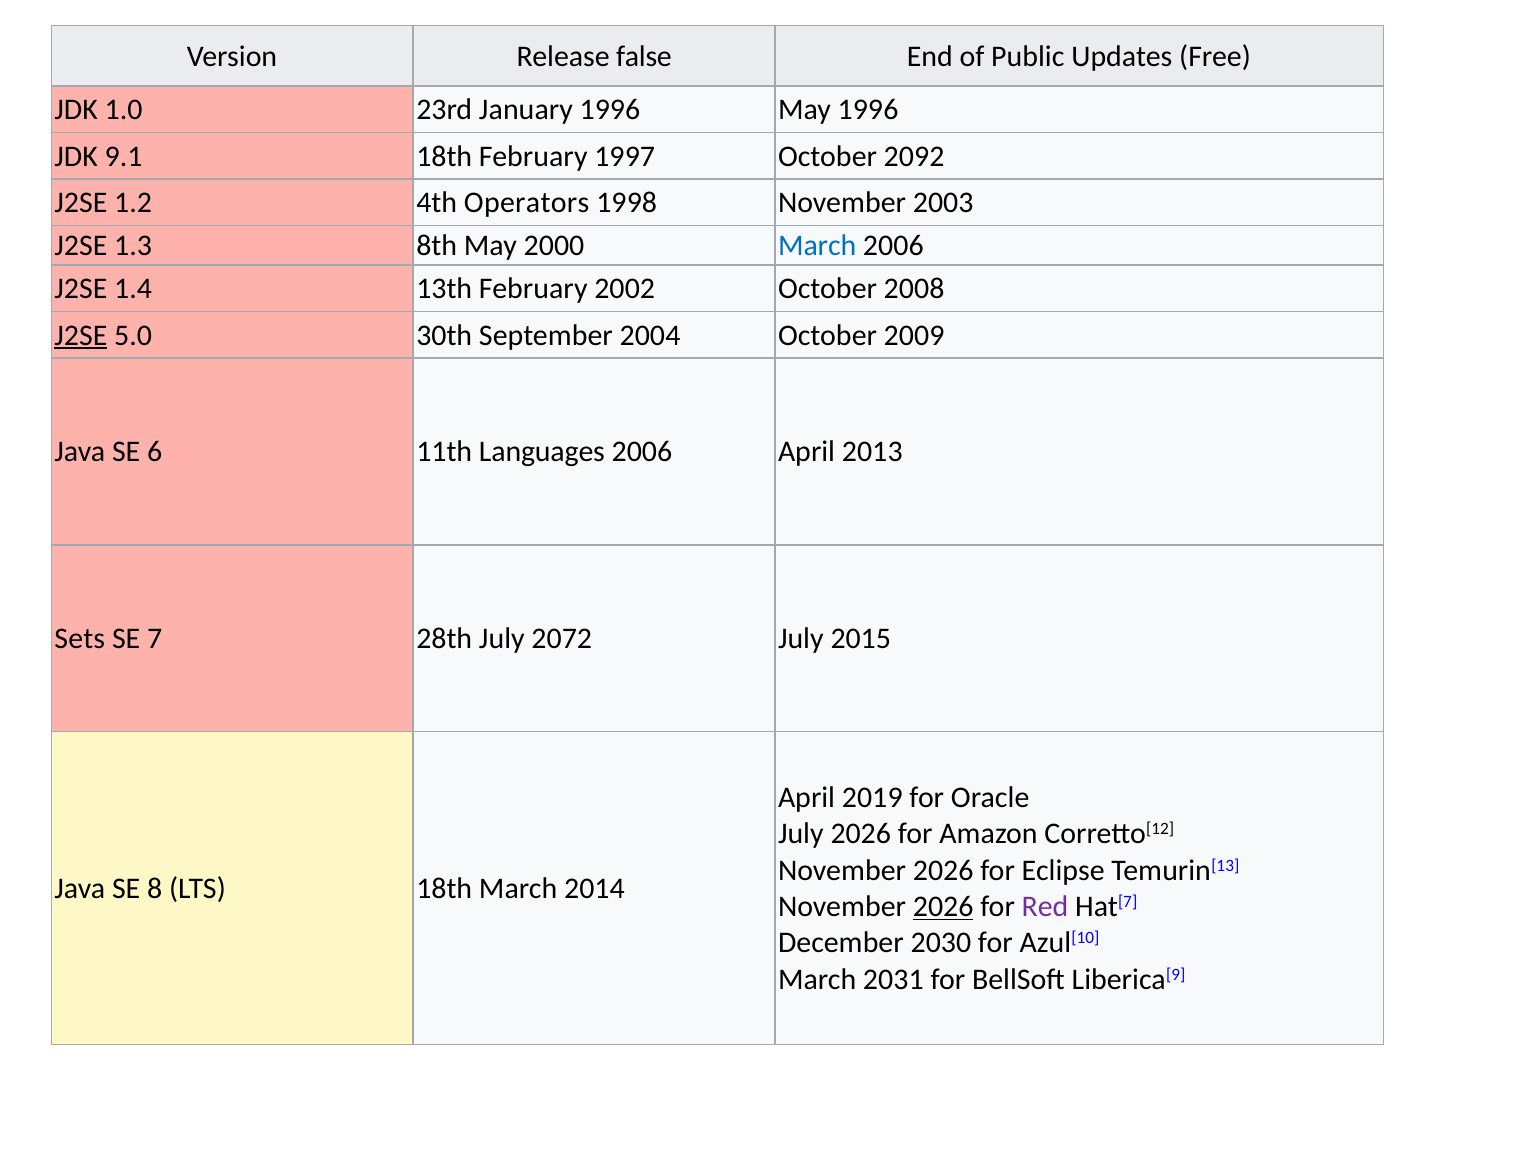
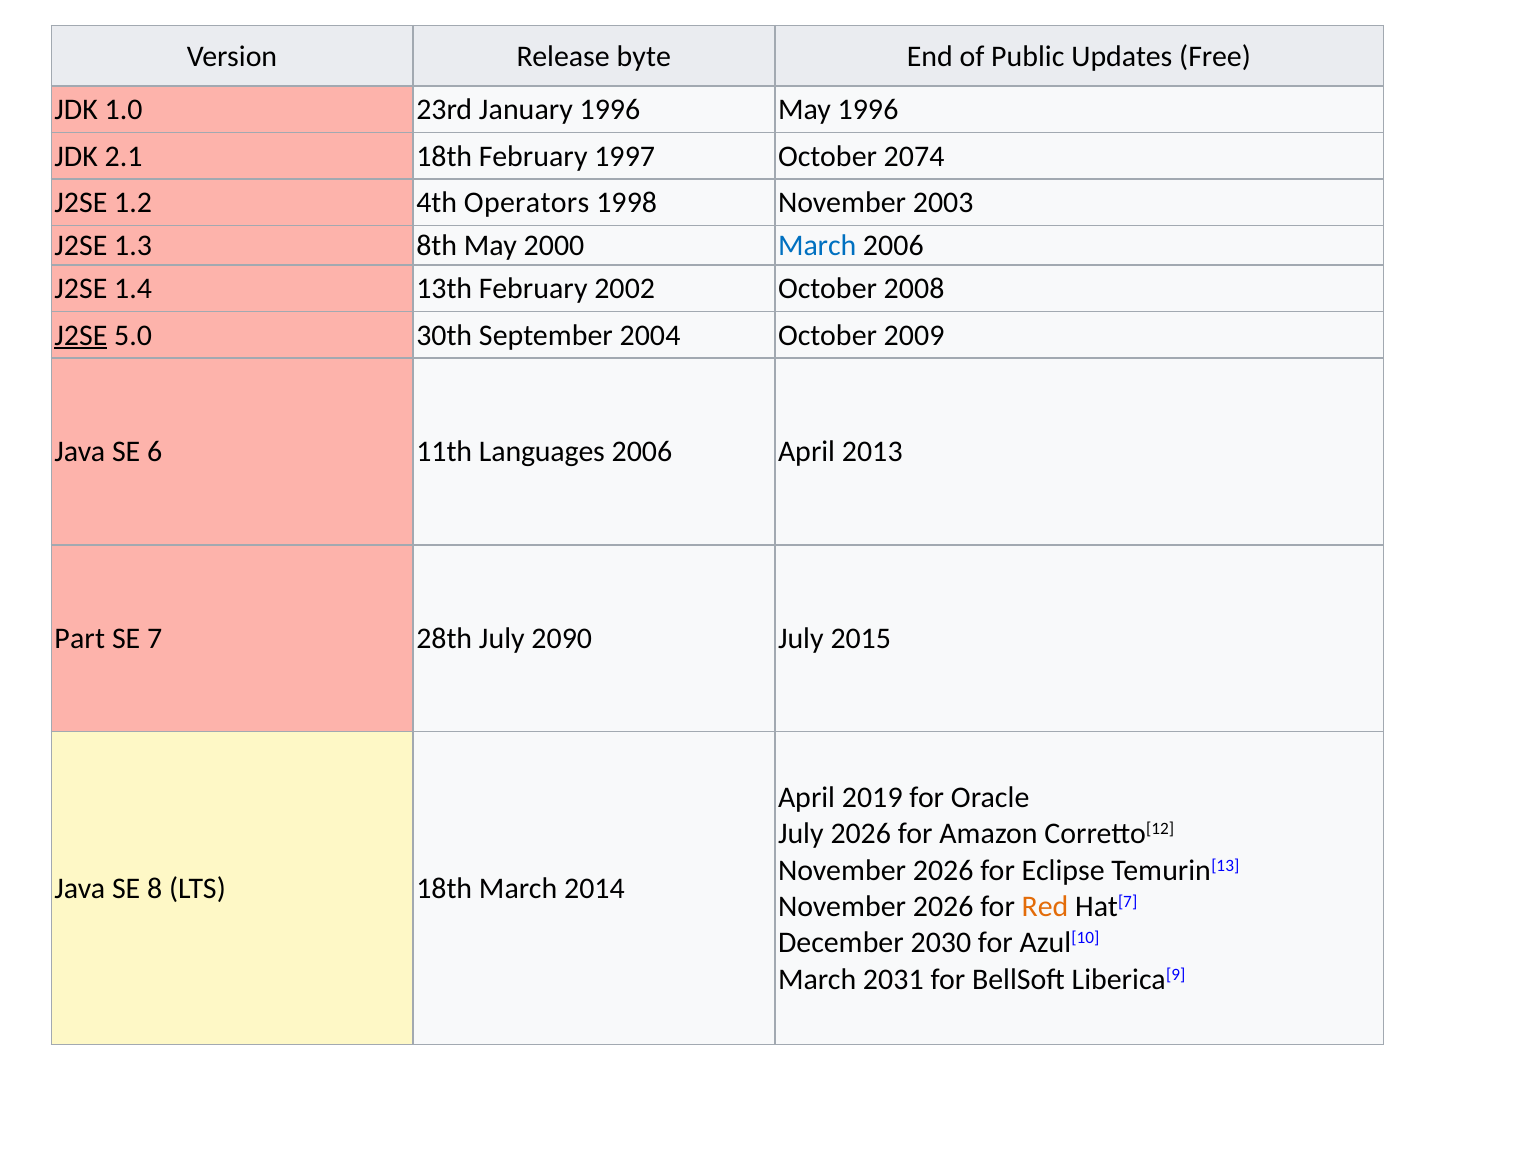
false: false -> byte (644, 56)
9.1: 9.1 -> 2.1 (124, 156)
2092: 2092 -> 2074 (914, 156)
Sets: Sets -> Part (80, 638)
2072: 2072 -> 2090 (562, 638)
2026 underline: present -> none (943, 906)
Red colour: purple -> orange (1045, 906)
